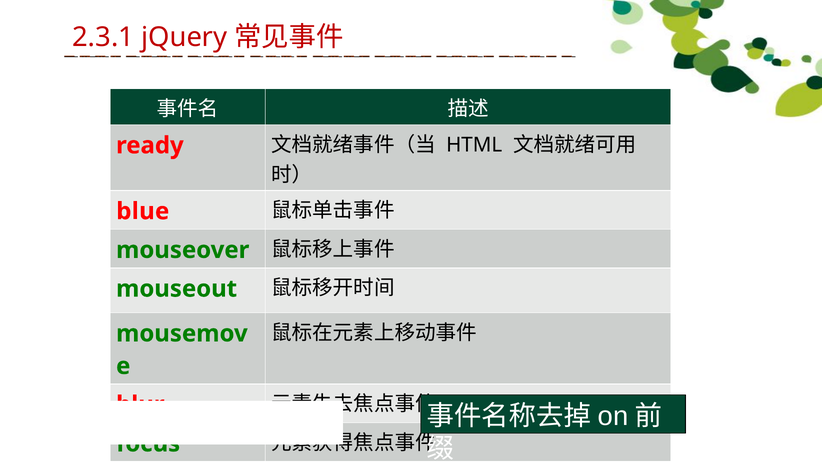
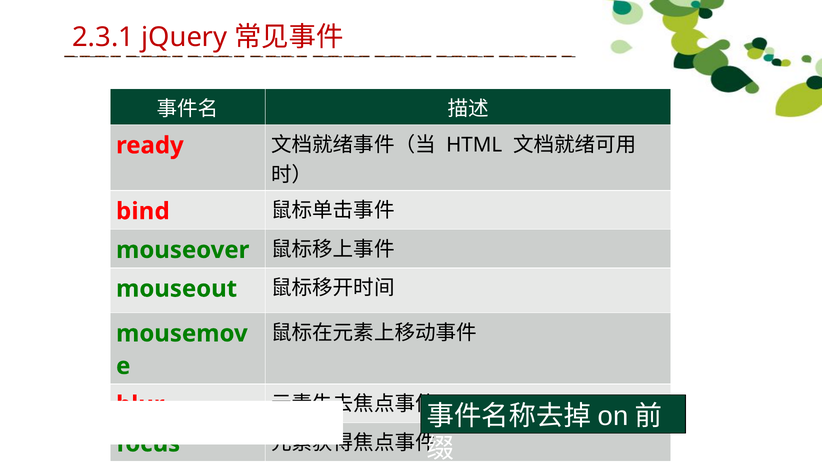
blue: blue -> bind (143, 211)
